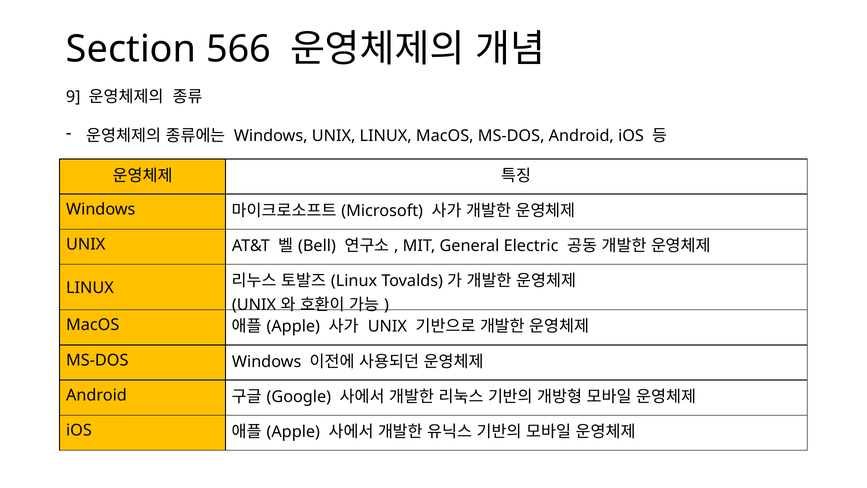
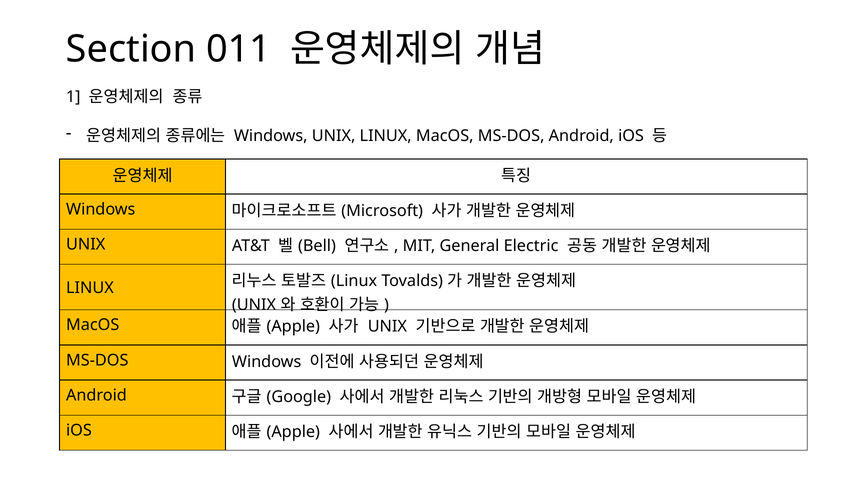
566: 566 -> 011 (239, 49)
9: 9 -> 1 (73, 97)
